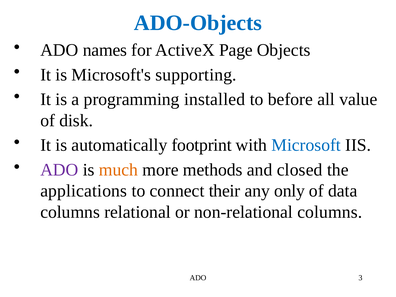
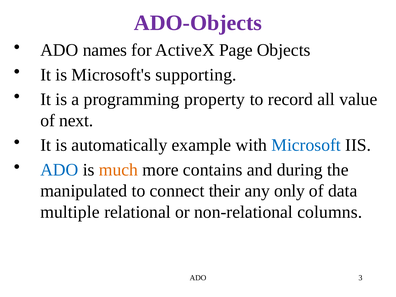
ADO-Objects colour: blue -> purple (198, 23)
installed: installed -> property (215, 99)
before: before -> record (290, 99)
disk: disk -> next (76, 120)
footprint: footprint -> example (201, 145)
ADO colour: purple -> blue (59, 170)
methods: methods -> contains (213, 170)
closed: closed -> during (300, 170)
applications: applications -> manipulated (84, 191)
columns: columns -> multiple (70, 212)
